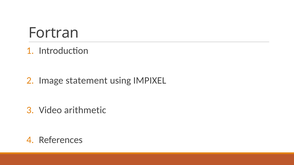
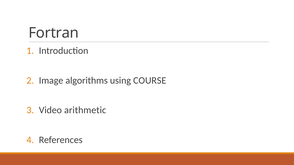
statement: statement -> algorithms (87, 81)
IMPIXEL: IMPIXEL -> COURSE (150, 81)
